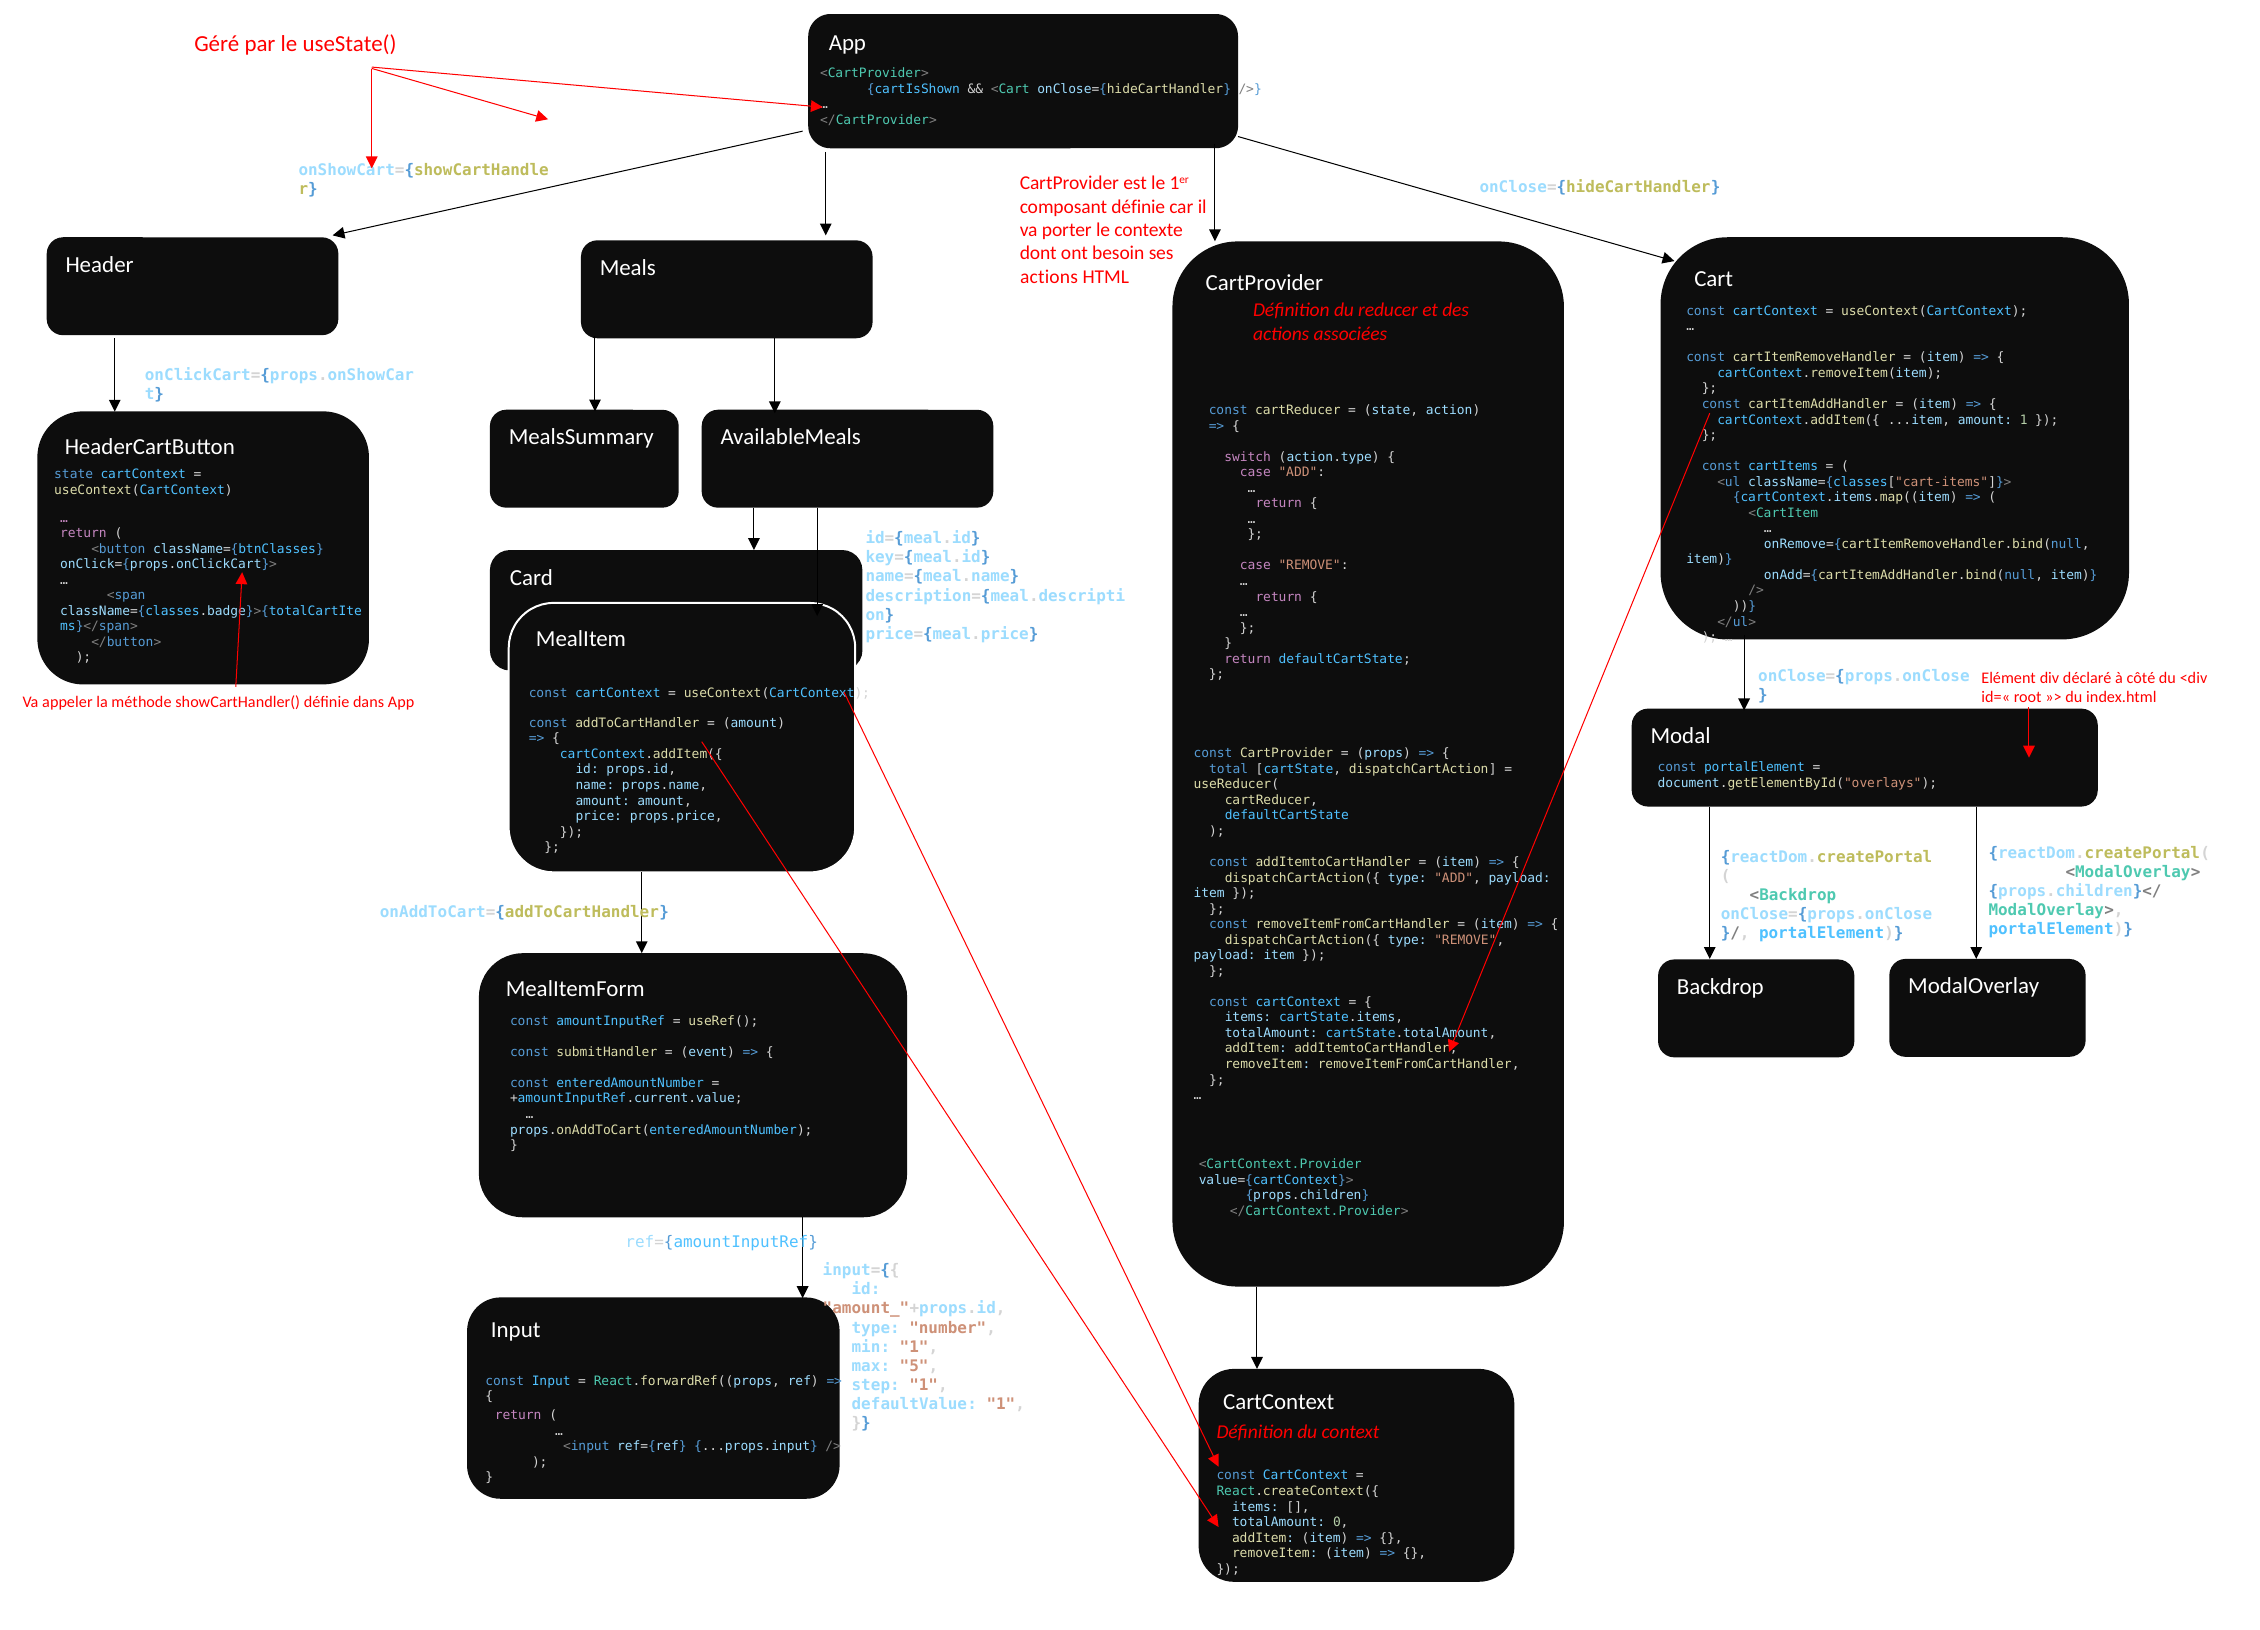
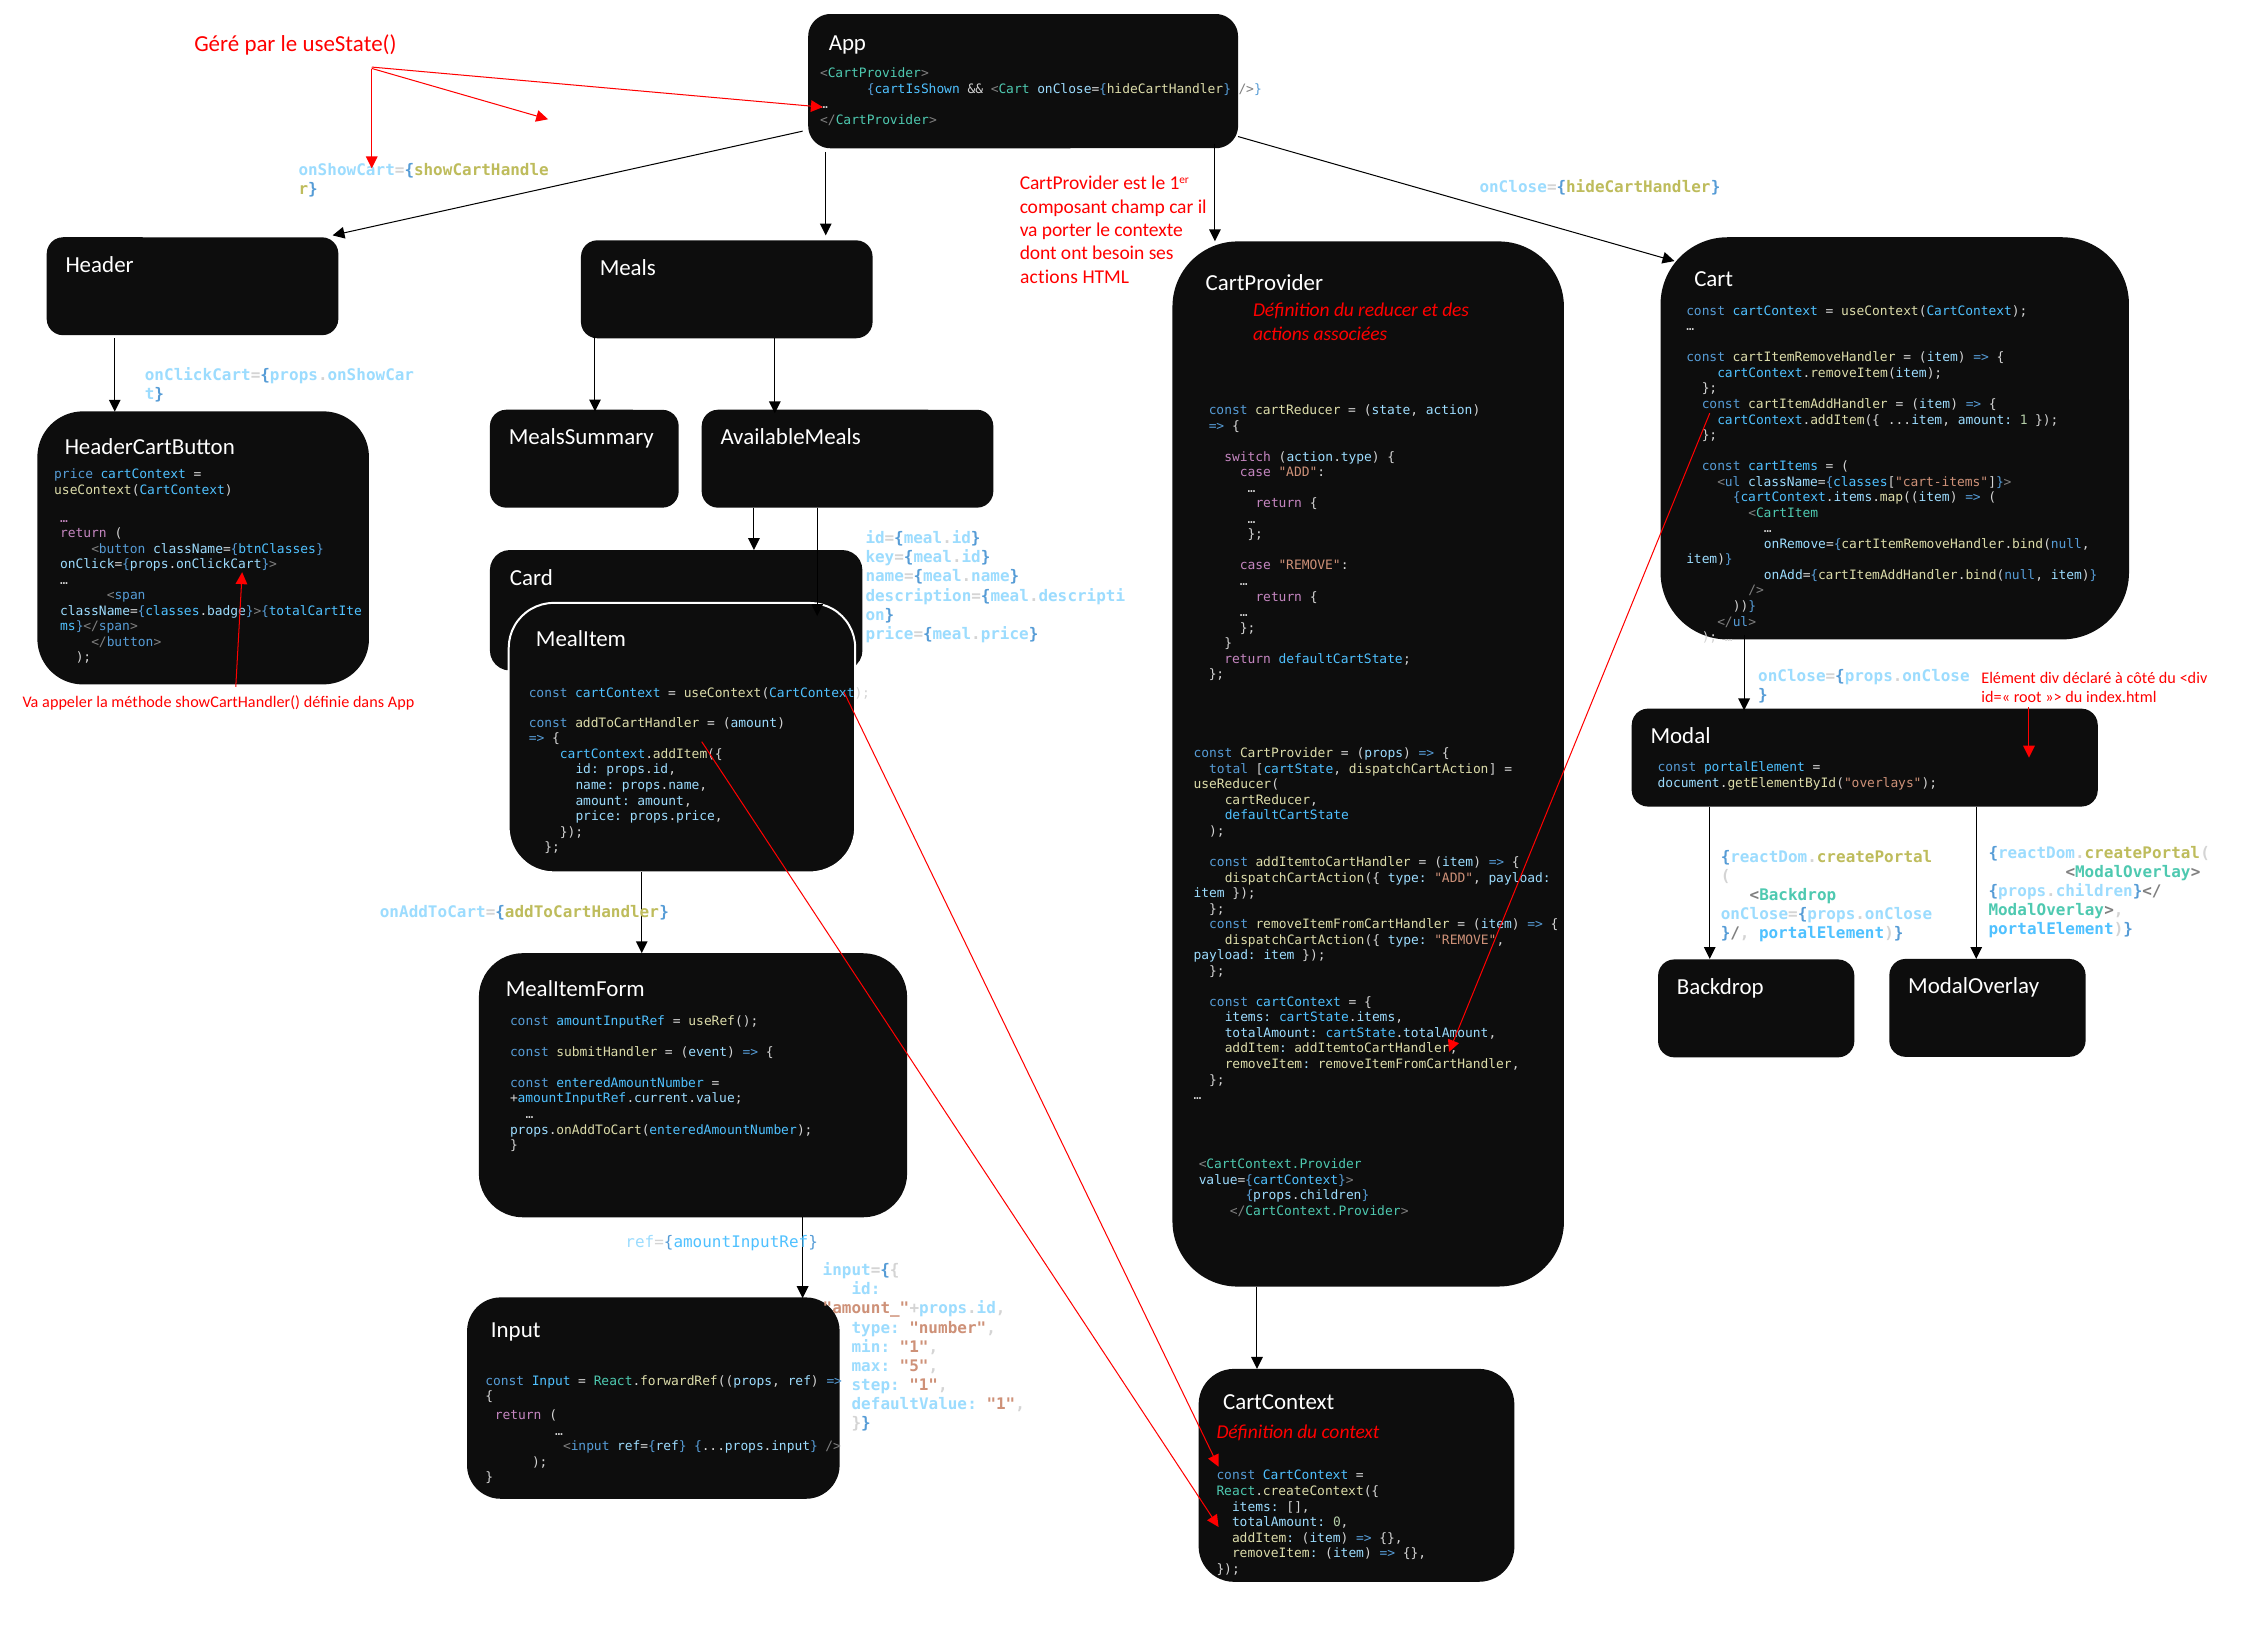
composant définie: définie -> champ (1138, 207)
state: state -> price (74, 474)
